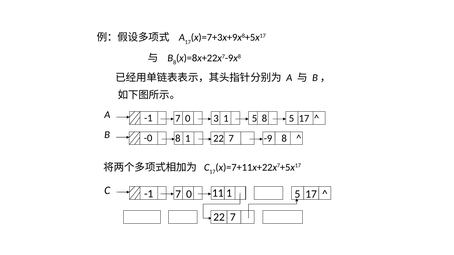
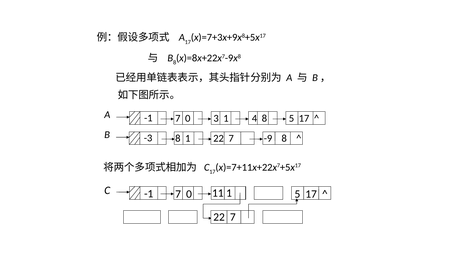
1 5: 5 -> 4 (255, 119)
-0: -0 -> -3 (148, 138)
